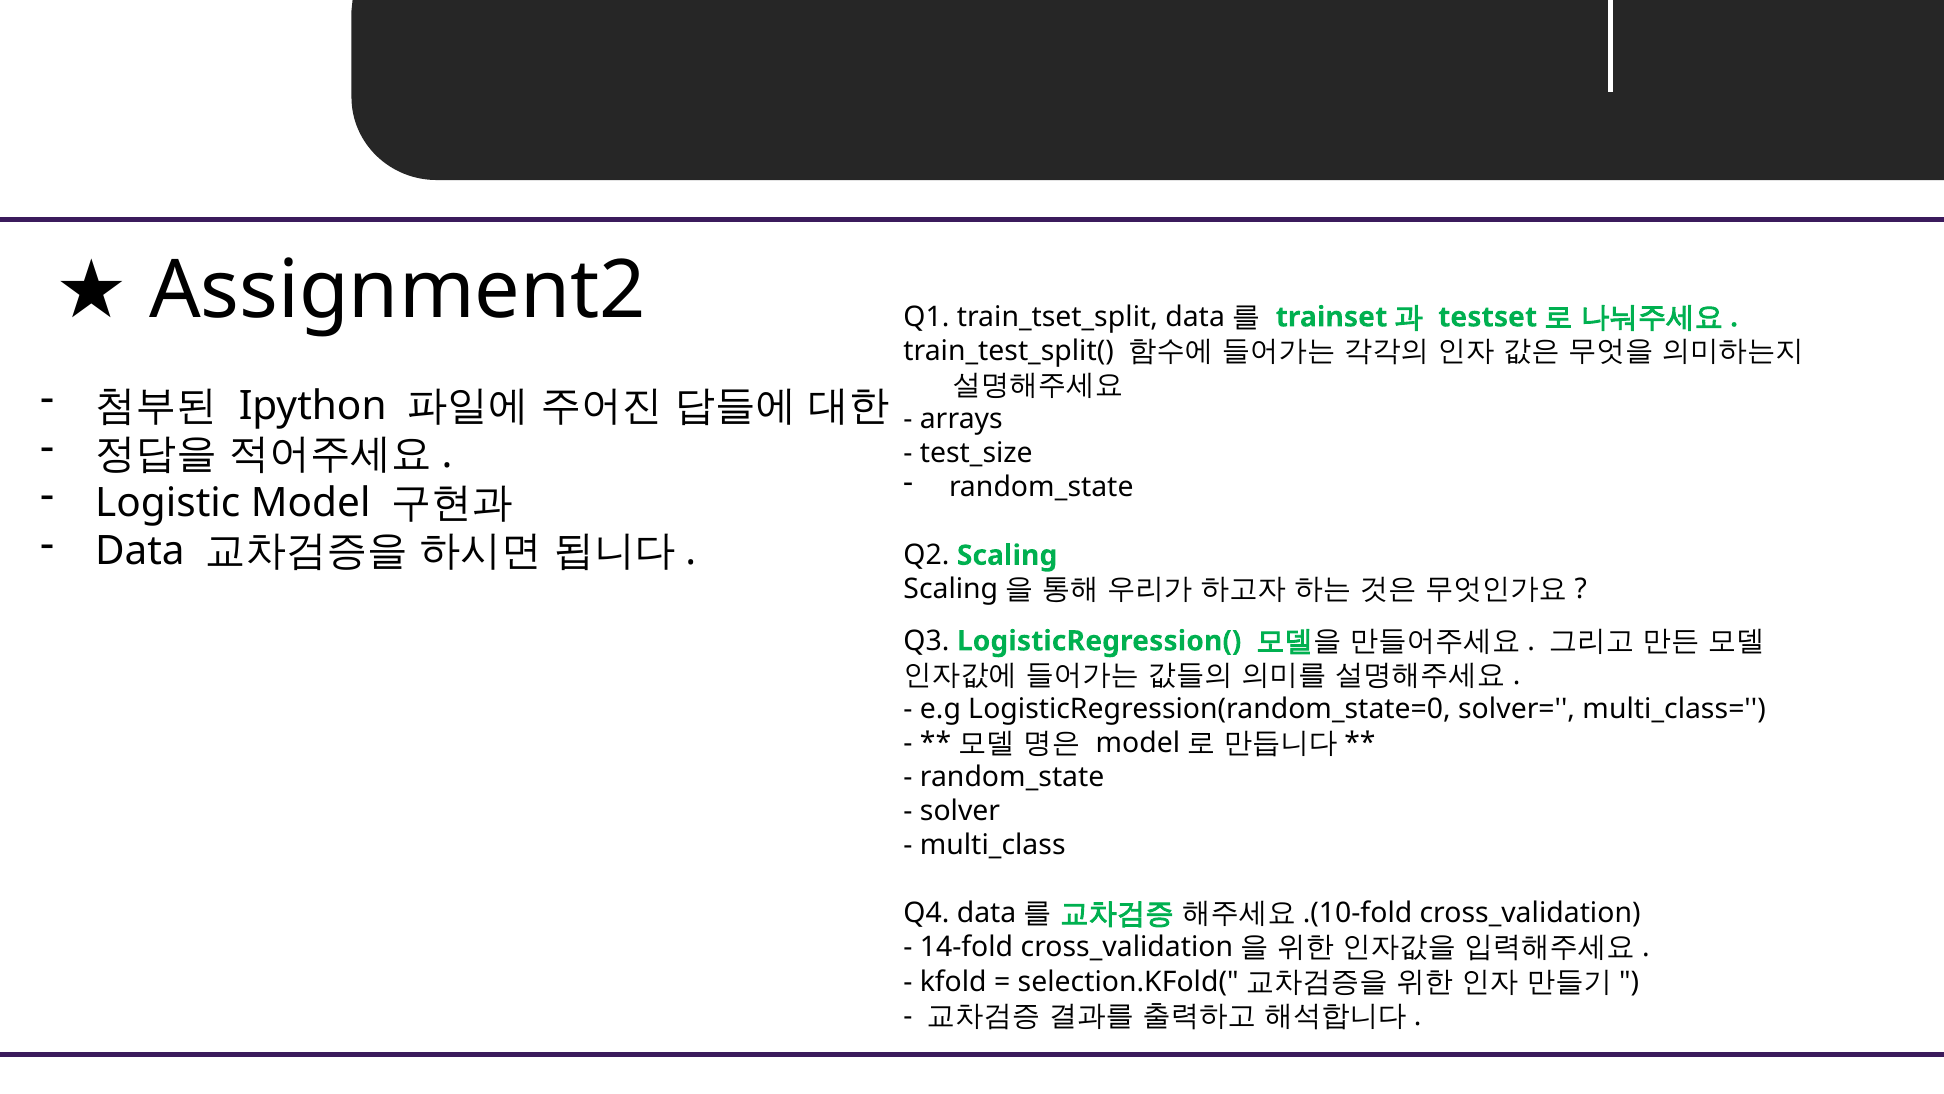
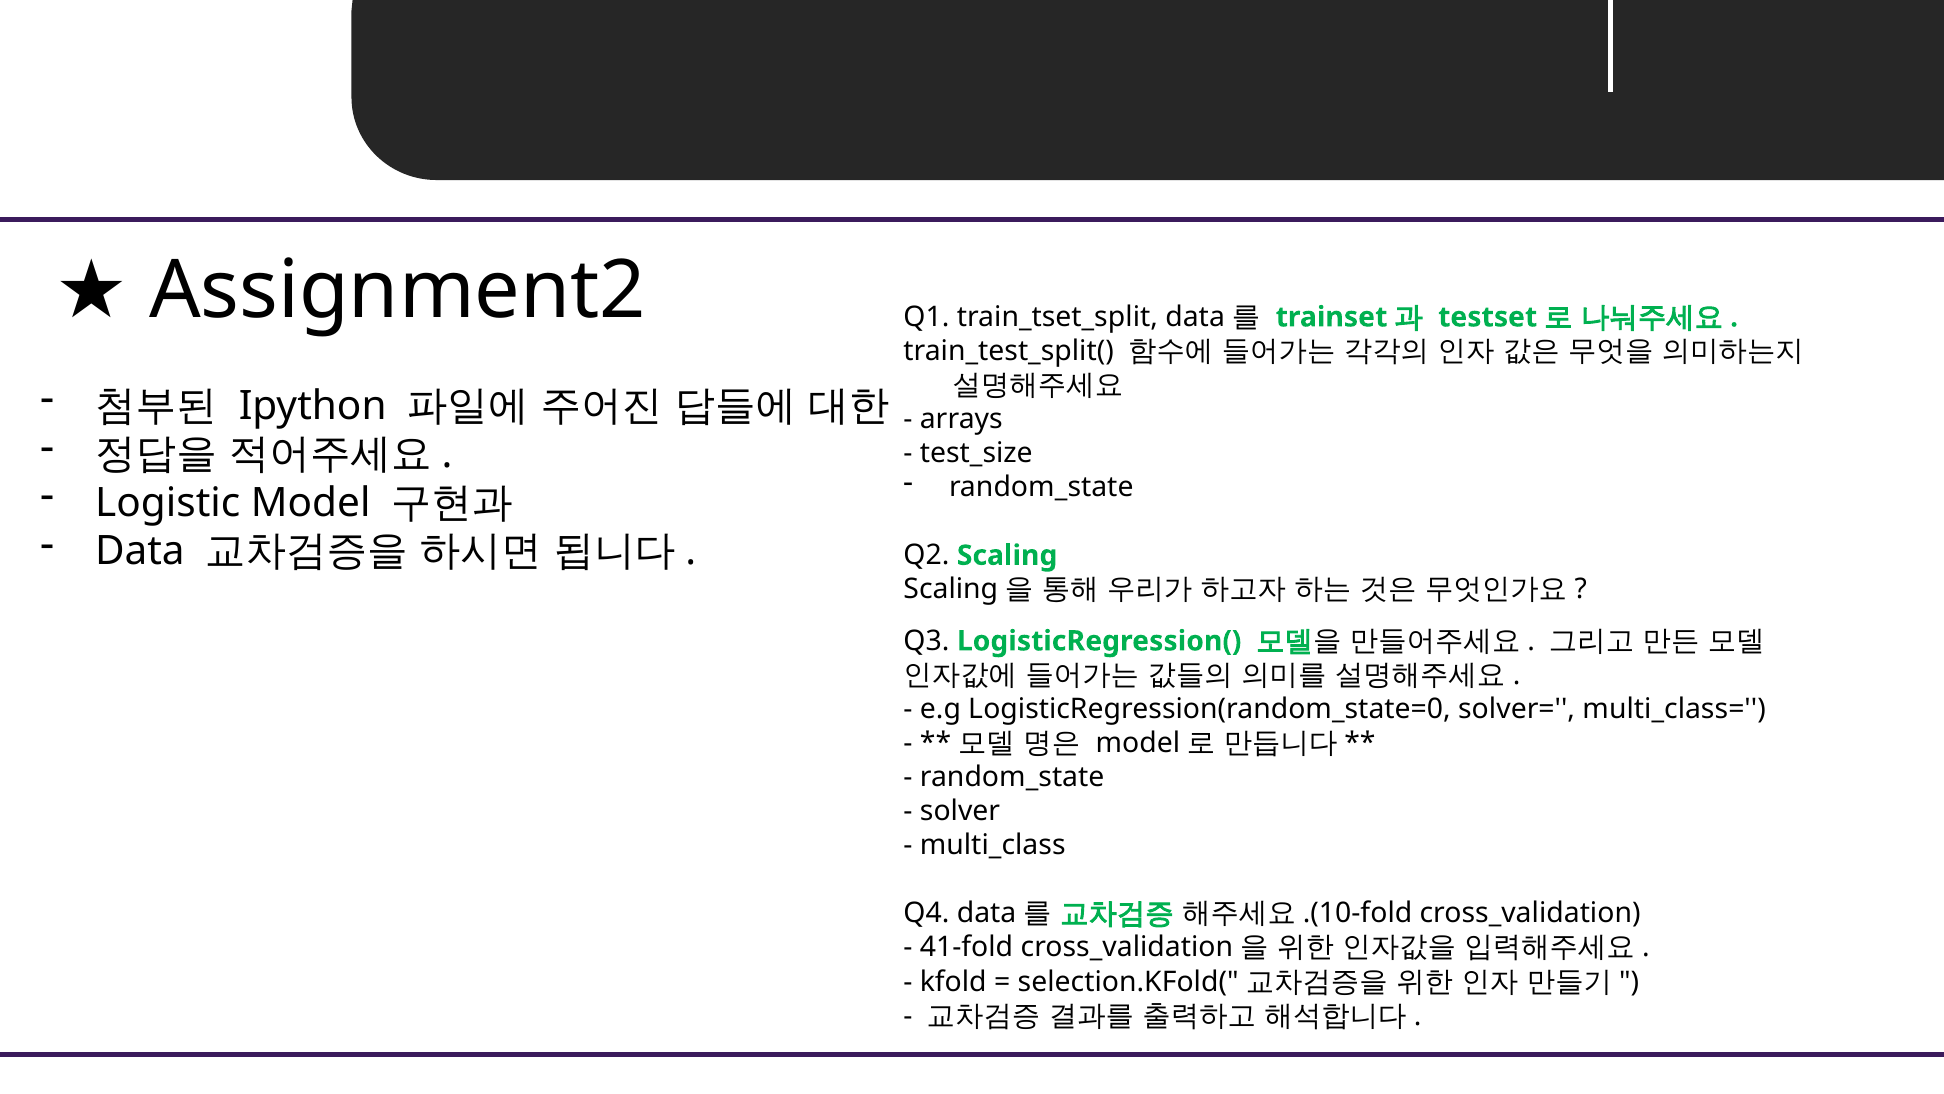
14-fold: 14-fold -> 41-fold (967, 947)
